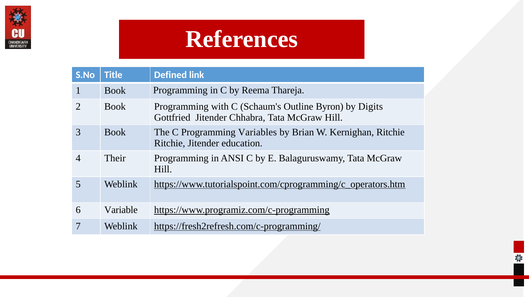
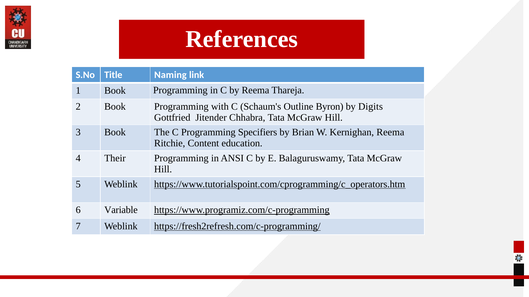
Defined: Defined -> Naming (170, 75)
Variables: Variables -> Specifiers (258, 133)
Kernighan Ritchie: Ritchie -> Reema (390, 133)
Ritchie Jitender: Jitender -> Content (203, 144)
